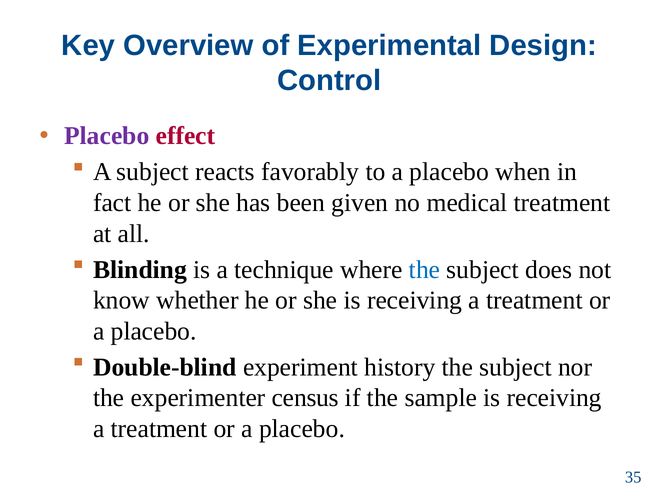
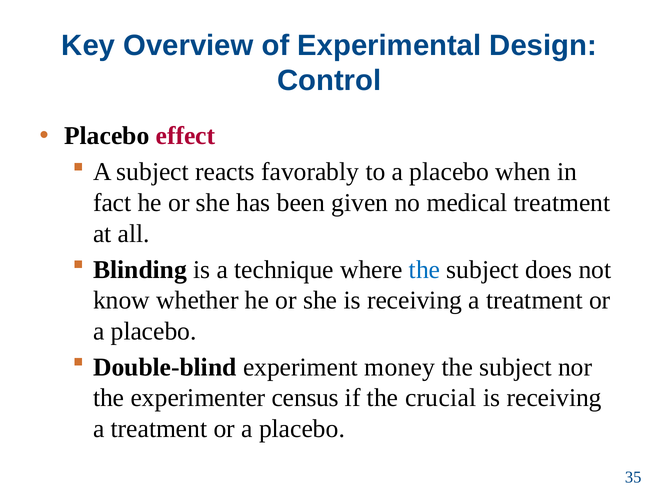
Placebo colour: purple -> black (107, 136)
history: history -> money (400, 367)
sample: sample -> crucial (441, 397)
